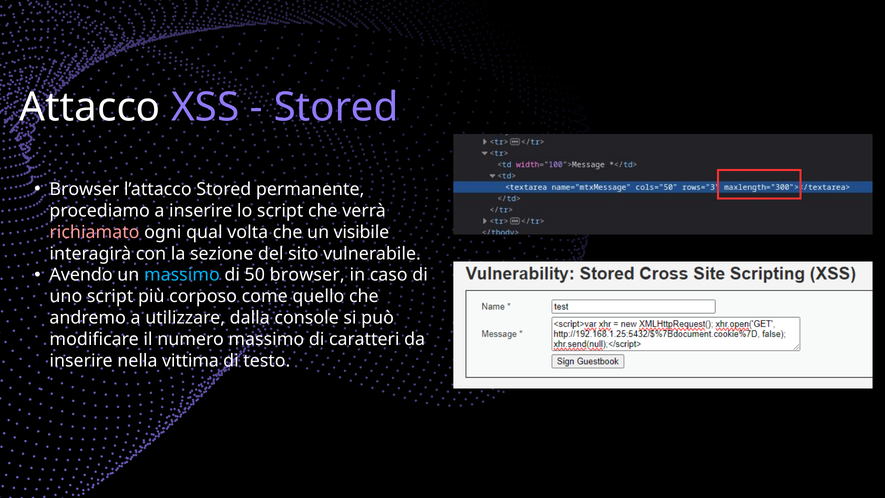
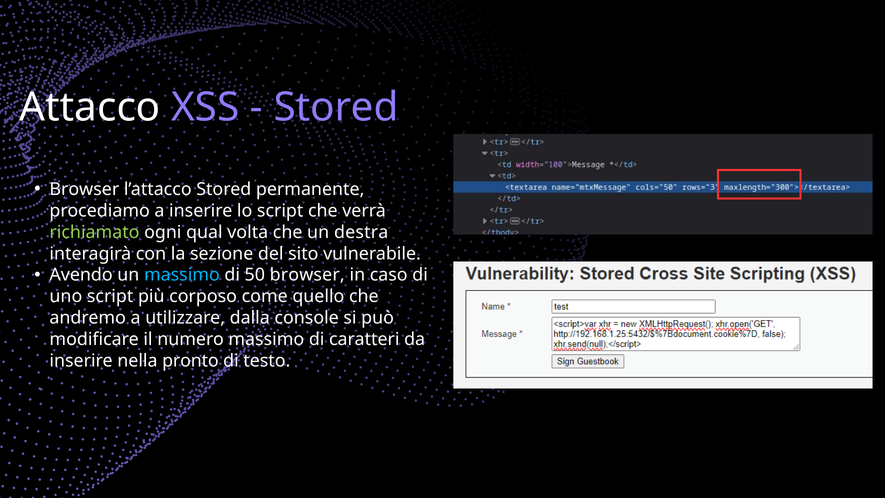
richiamato colour: pink -> light green (94, 232)
visibile: visibile -> destra (361, 232)
vittima: vittima -> pronto (190, 361)
